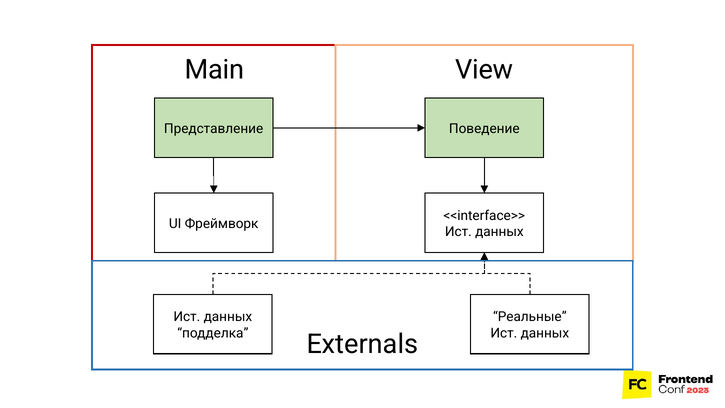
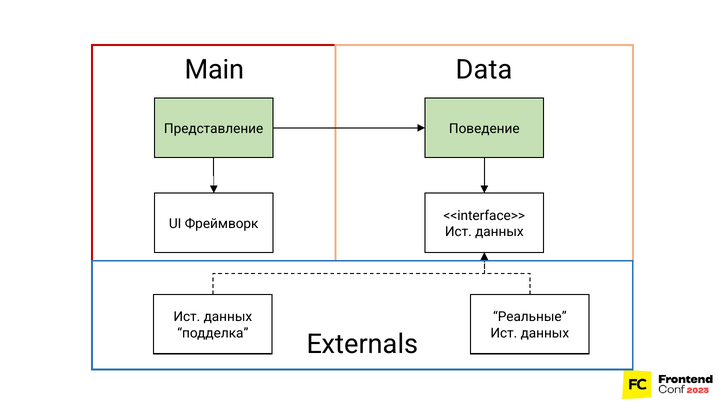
View: View -> Data (484, 70)
